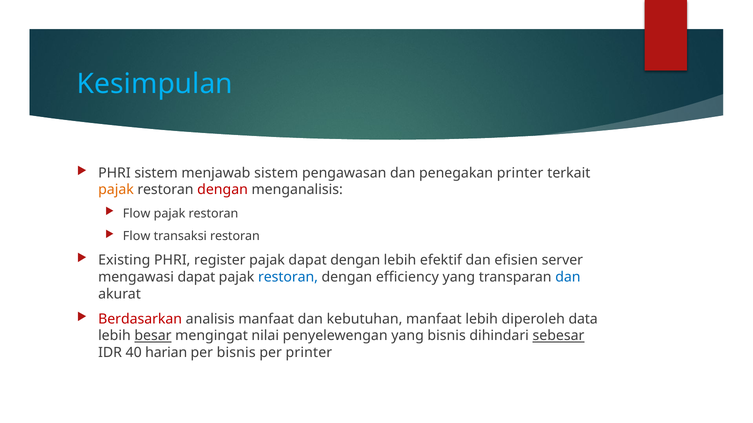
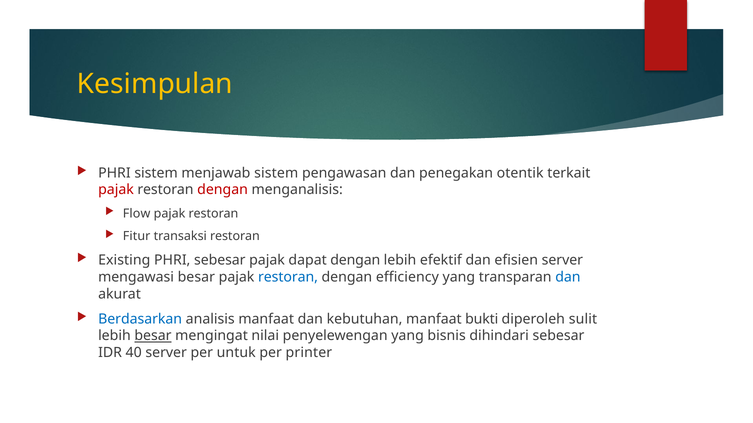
Kesimpulan colour: light blue -> yellow (155, 84)
penegakan printer: printer -> otentik (520, 173)
pajak colour: orange -> red (116, 190)
Flow: Flow -> Fitur (137, 237)
PHRI register: register -> sebesar (220, 261)
mengawasi dapat: dapat -> besar (196, 278)
Berdasarkan colour: red -> blue (140, 319)
manfaat lebih: lebih -> bukti (482, 319)
data: data -> sulit (583, 319)
sebesar underline: present -> none (558, 336)
40 harian: harian -> server (166, 353)
per bisnis: bisnis -> untuk (236, 353)
